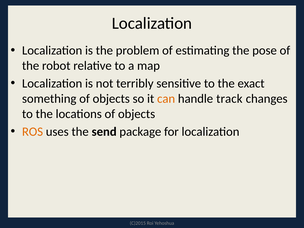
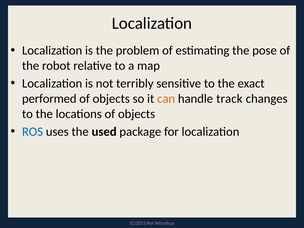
something: something -> performed (49, 99)
ROS colour: orange -> blue (33, 132)
send: send -> used (104, 132)
